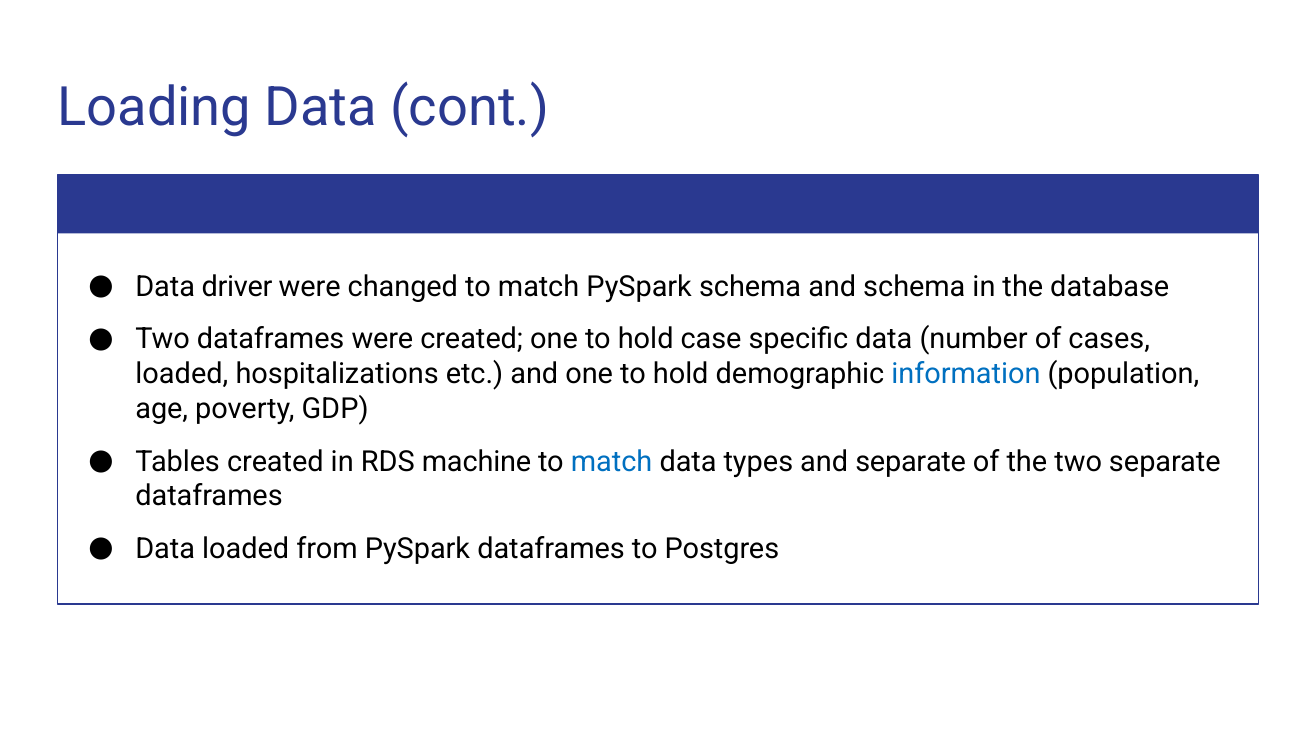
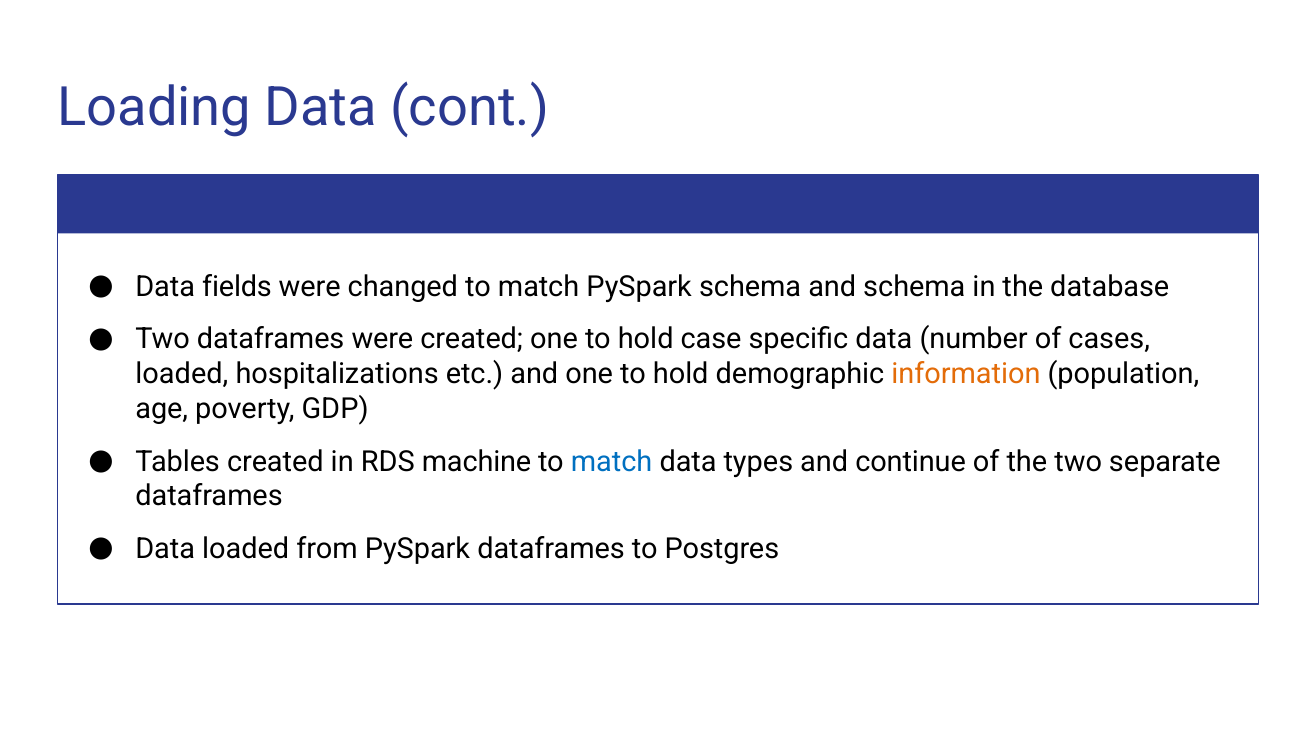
driver: driver -> fields (237, 287)
information colour: blue -> orange (966, 374)
and separate: separate -> continue (911, 462)
